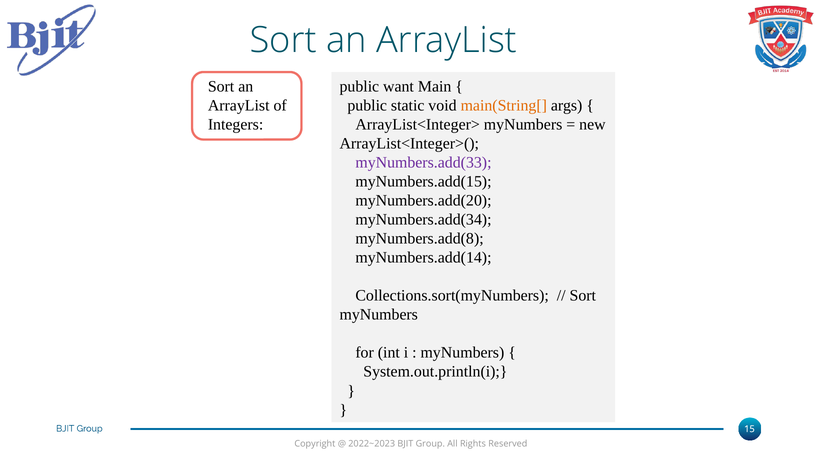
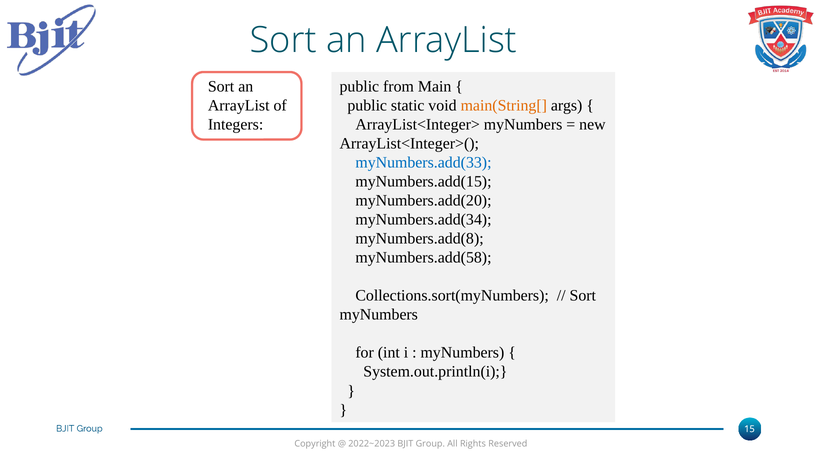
want: want -> from (398, 87)
myNumbers.add(33 colour: purple -> blue (423, 163)
myNumbers.add(14: myNumbers.add(14 -> myNumbers.add(58 (423, 258)
